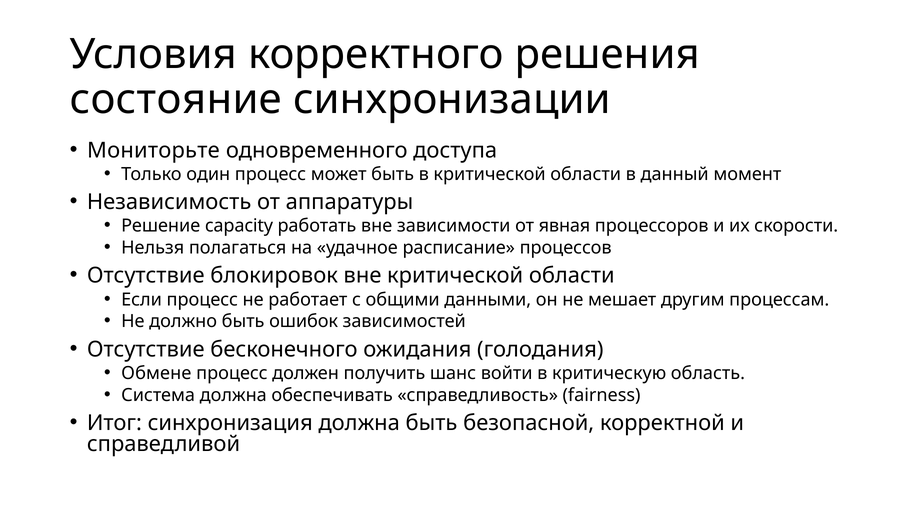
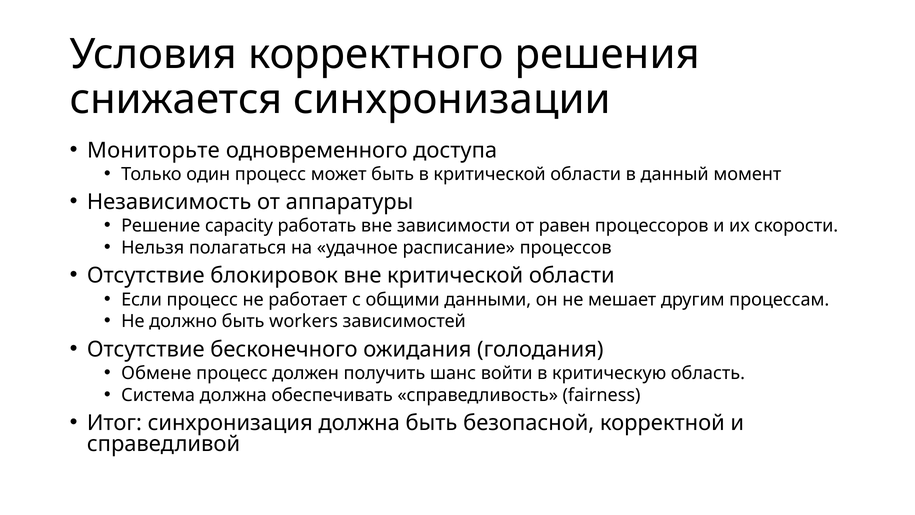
состояние: состояние -> снижается (176, 100)
явная: явная -> равен (564, 226)
ошибок: ошибок -> workers (304, 321)
